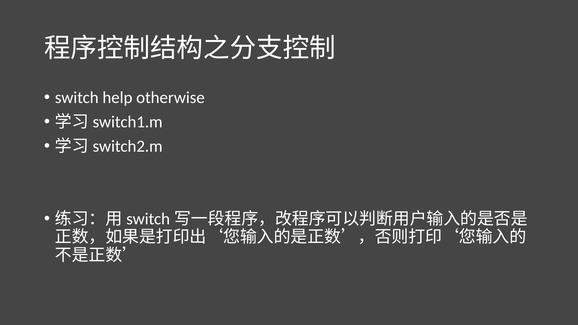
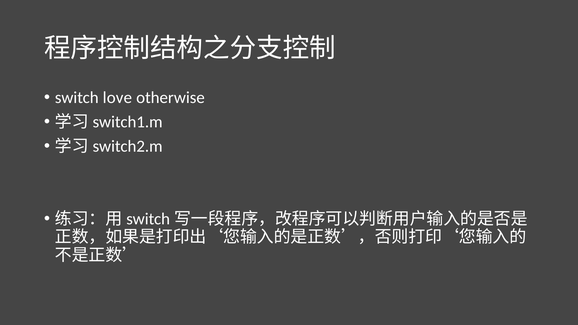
help: help -> love (117, 98)
